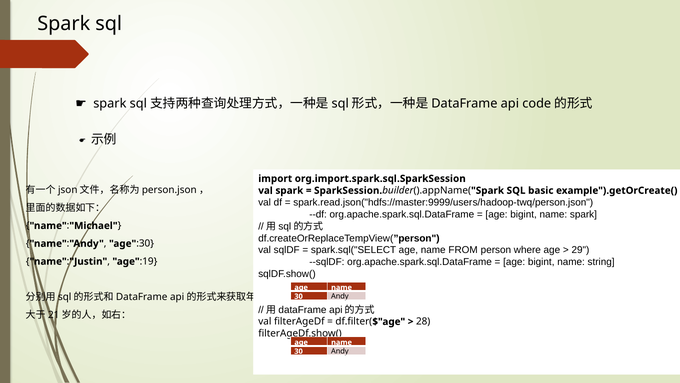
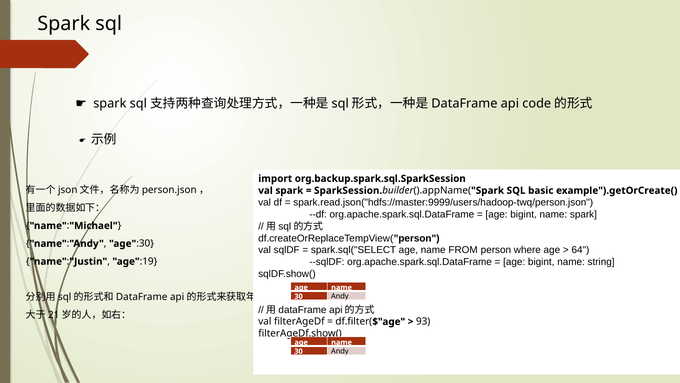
org.import.spark.sql.SparkSession: org.import.spark.sql.SparkSession -> org.backup.spark.sql.SparkSession (380, 178)
29: 29 -> 64 (580, 250)
28: 28 -> 93 (423, 321)
